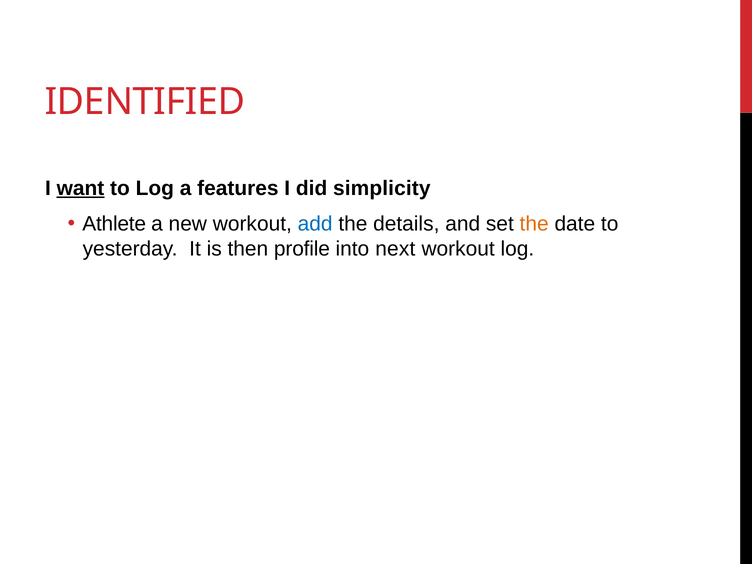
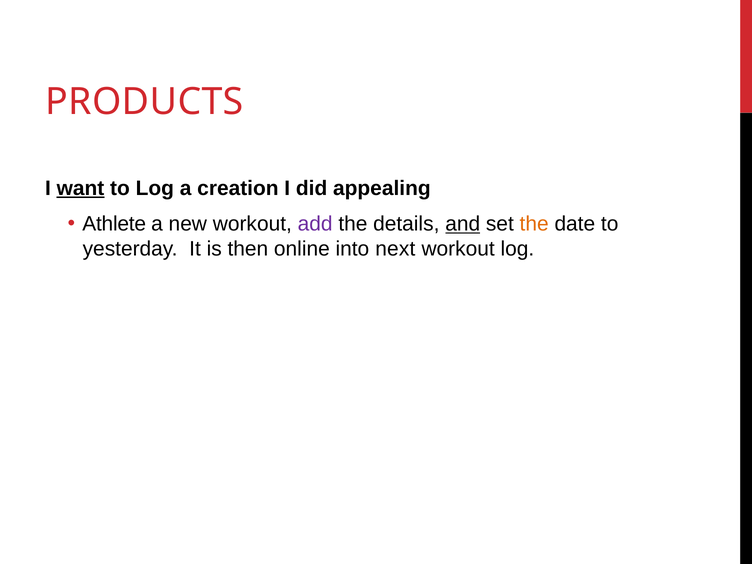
IDENTIFIED: IDENTIFIED -> PRODUCTS (144, 102)
features: features -> creation (238, 188)
simplicity: simplicity -> appealing (382, 188)
add colour: blue -> purple (315, 224)
and underline: none -> present (463, 224)
profile: profile -> online (302, 249)
